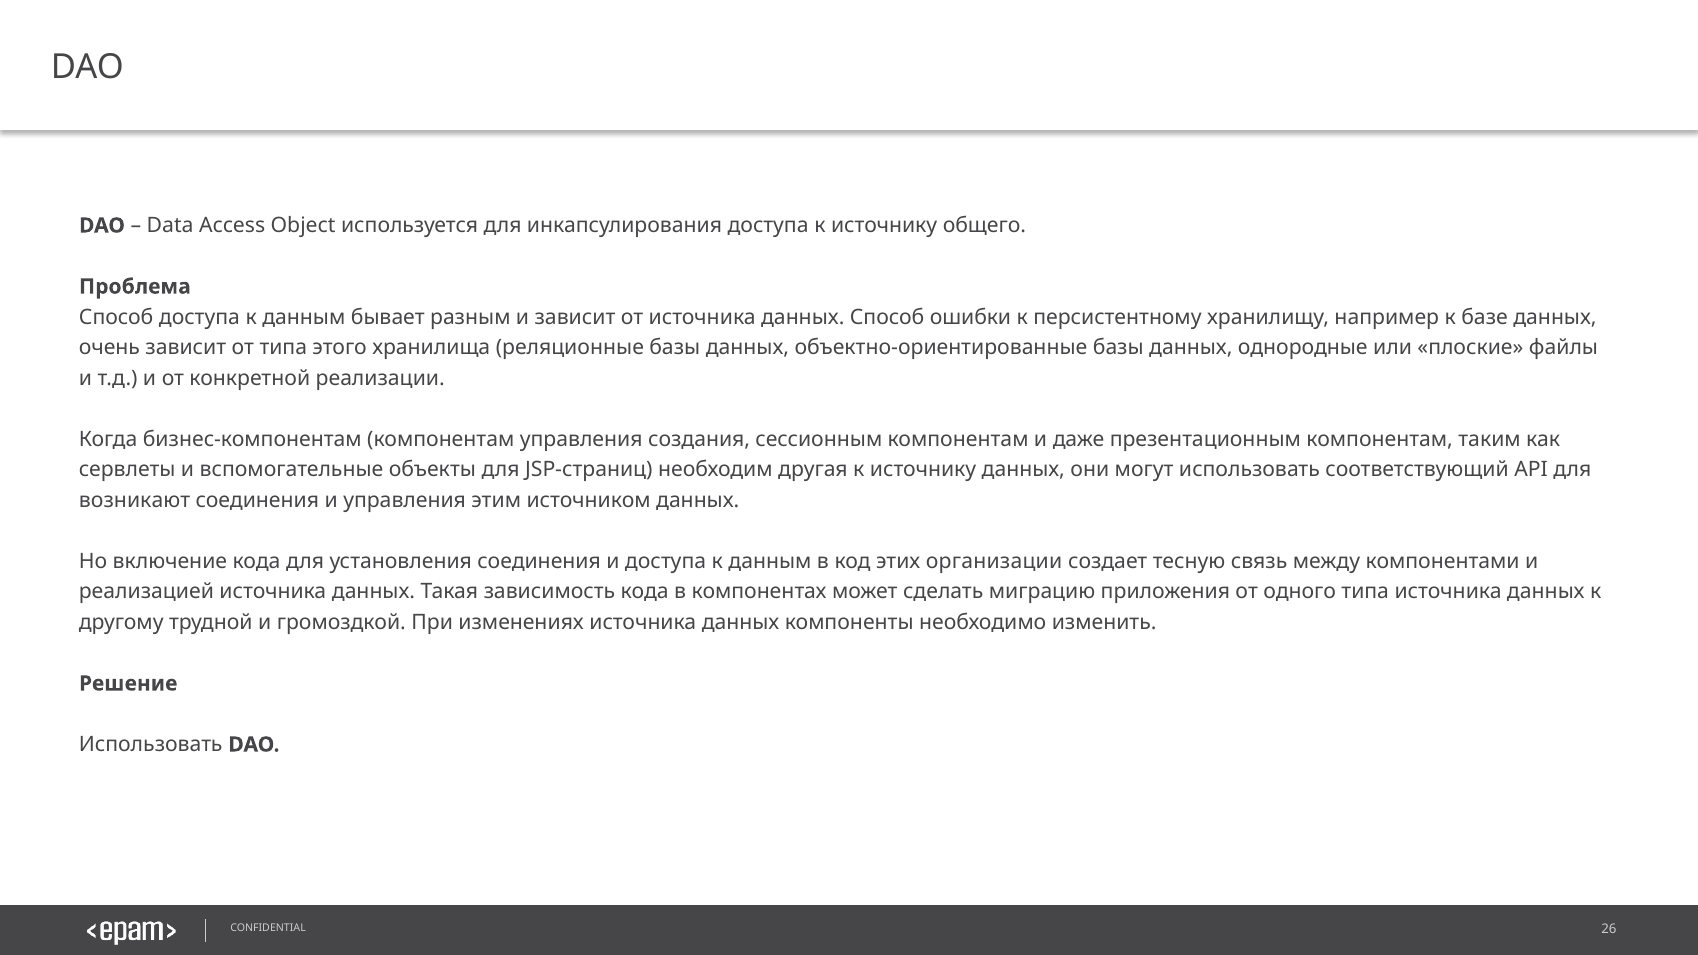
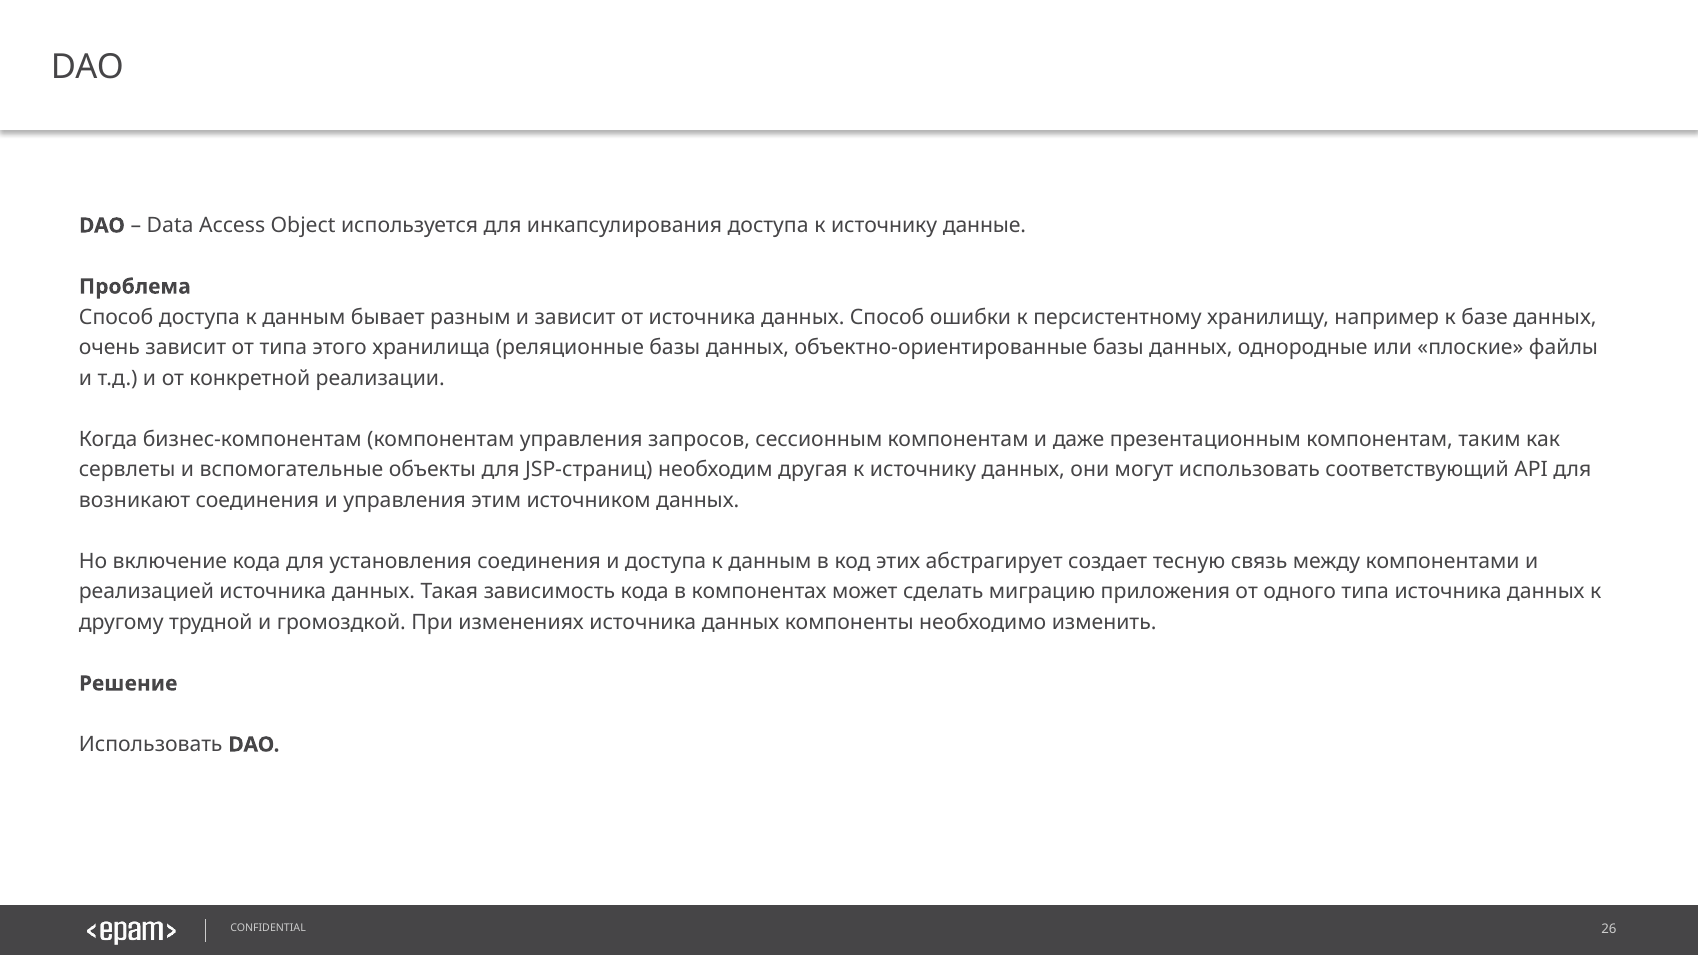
общего: общего -> данные (984, 226)
создания: создания -> запросов (699, 439)
организации: организации -> абстрагирует (994, 561)
